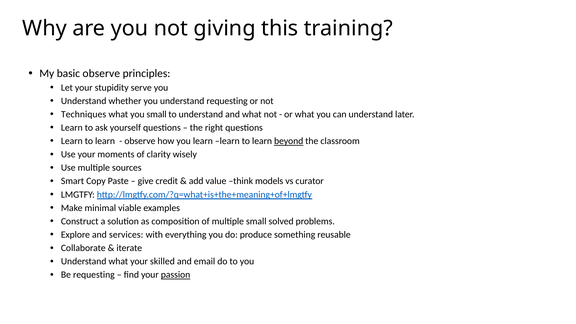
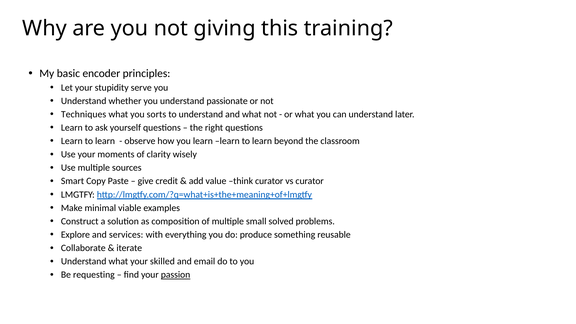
basic observe: observe -> encoder (101, 73)
understand requesting: requesting -> passionate (227, 101)
you small: small -> sorts (156, 114)
beyond underline: present -> none (289, 141)
think models: models -> curator (269, 181)
